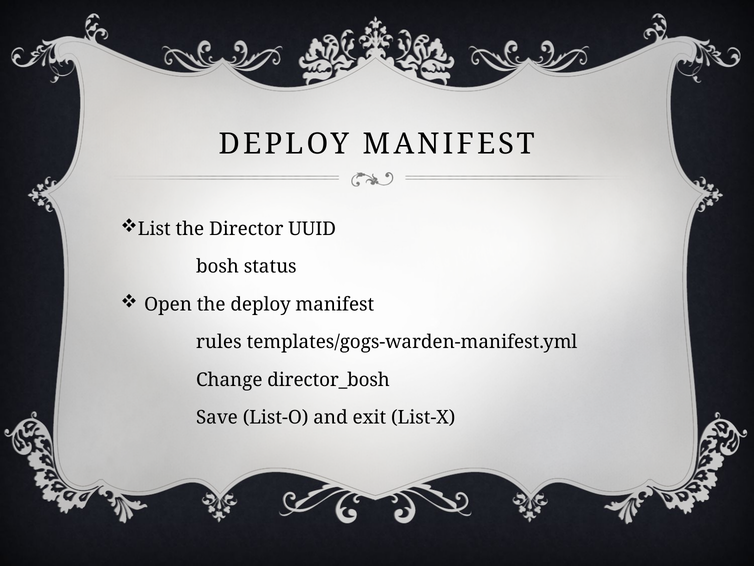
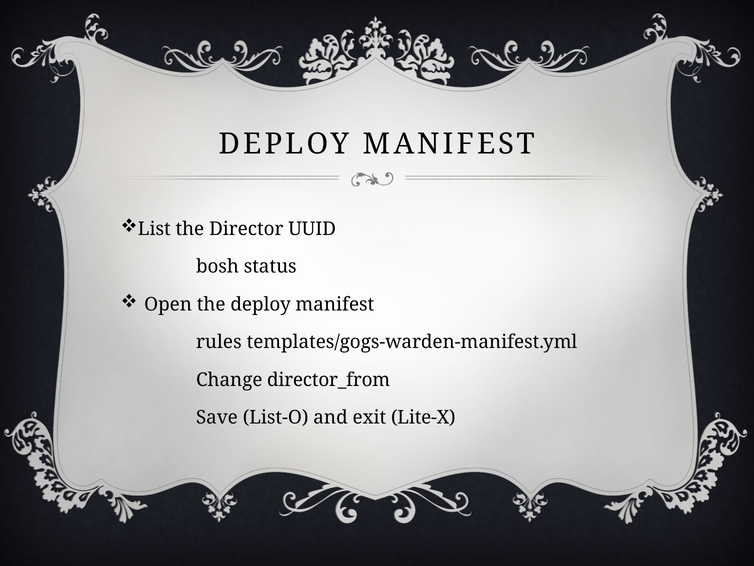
director_bosh: director_bosh -> director_from (329, 380)
List-X: List-X -> Lite-X (423, 417)
